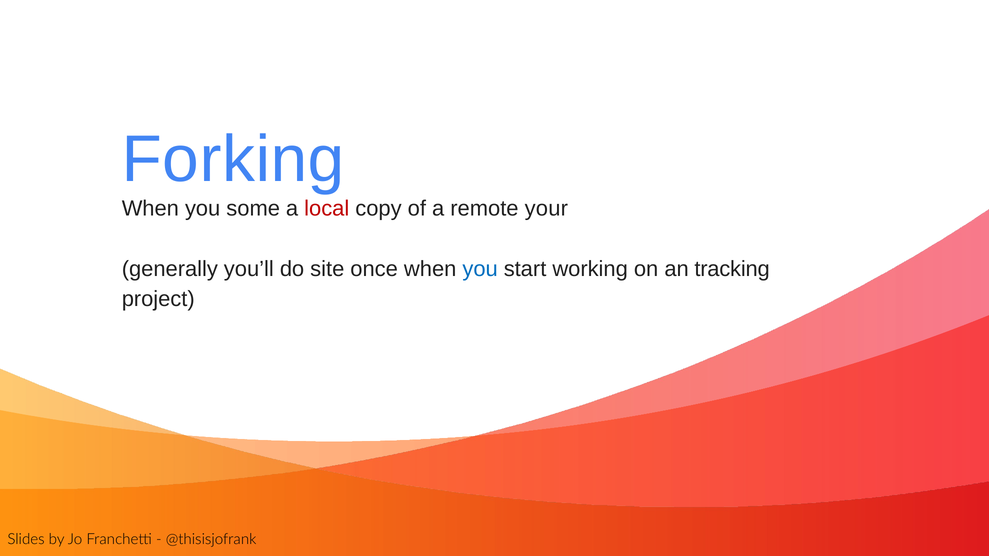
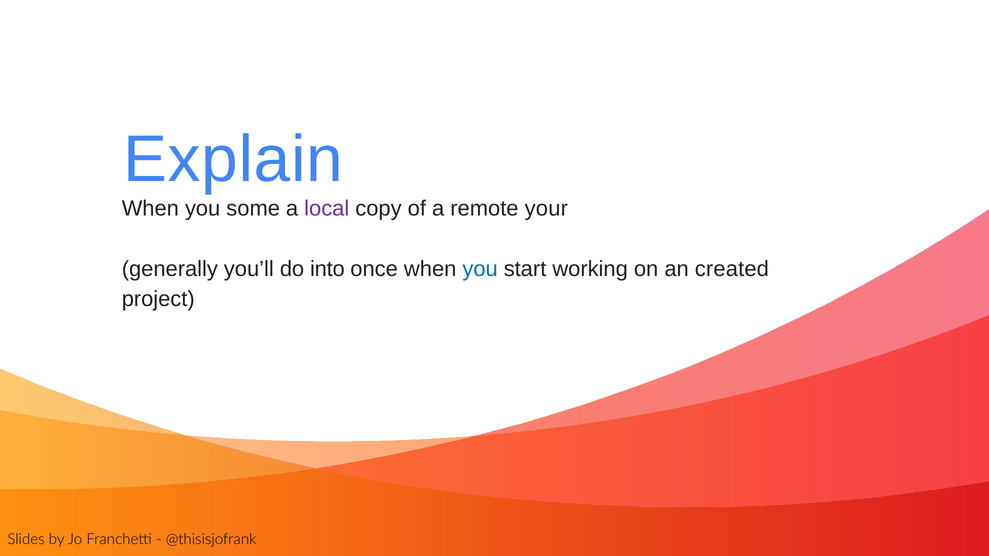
Forking: Forking -> Explain (233, 159)
local colour: red -> purple (327, 208)
site: site -> into (327, 269)
tracking: tracking -> created (732, 269)
